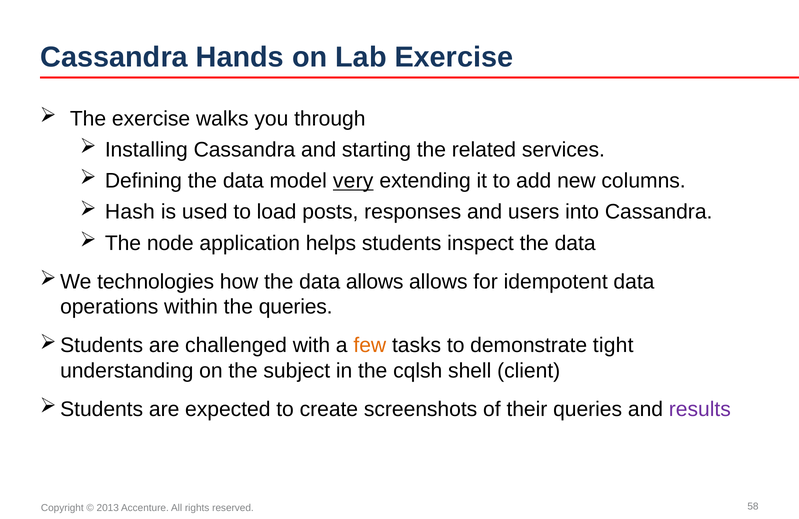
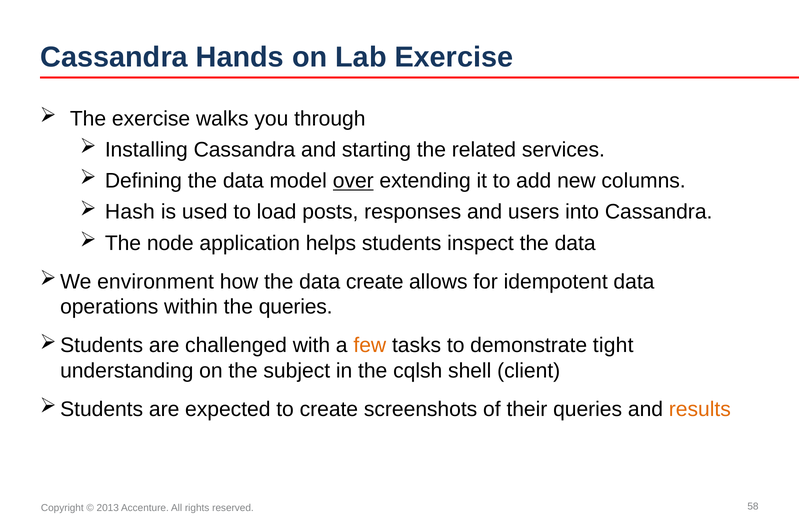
very: very -> over (353, 181)
technologies: technologies -> environment (156, 282)
data allows: allows -> create (375, 282)
results colour: purple -> orange (700, 410)
